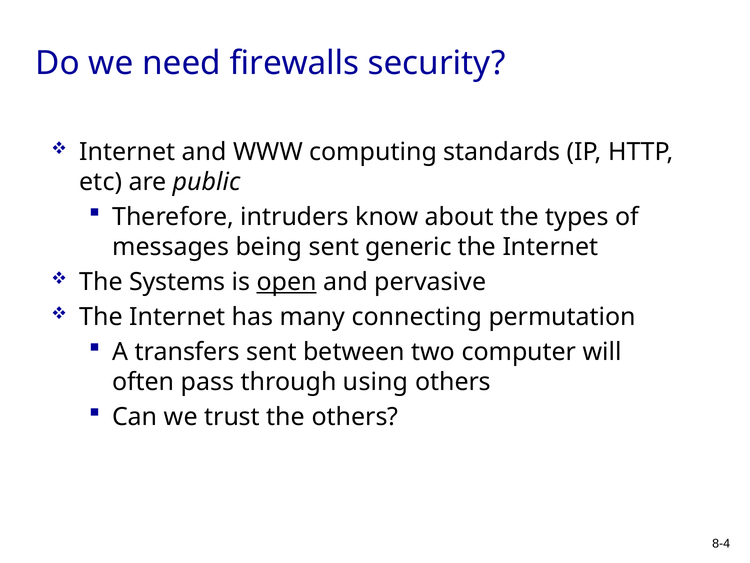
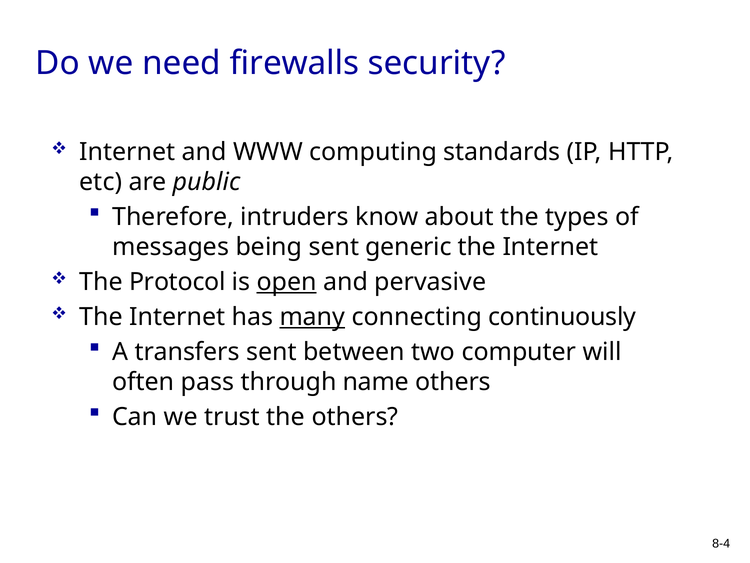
Systems: Systems -> Protocol (177, 282)
many underline: none -> present (312, 317)
permutation: permutation -> continuously (562, 317)
using: using -> name (376, 382)
